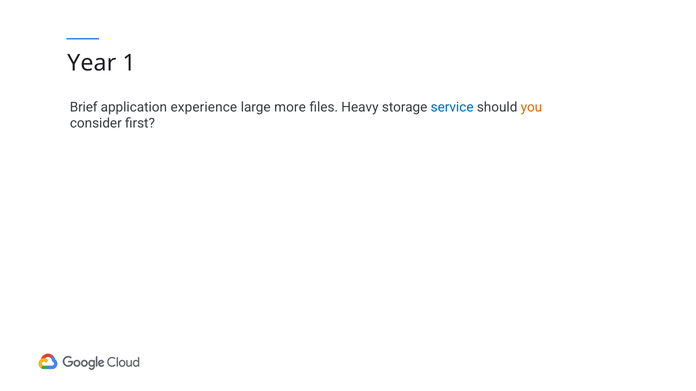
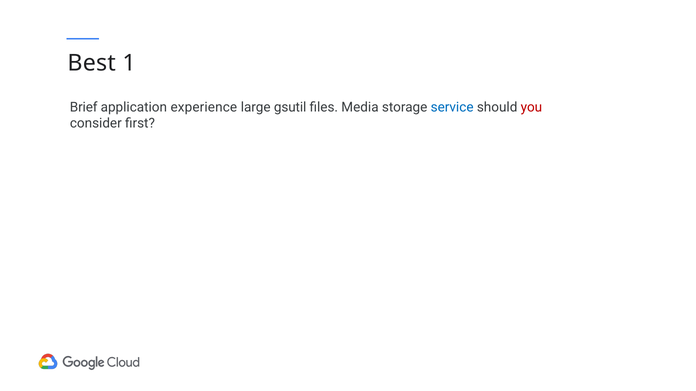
Year: Year -> Best (92, 63)
more: more -> gsutil (290, 108)
Heavy: Heavy -> Media (360, 108)
you colour: orange -> red (531, 108)
